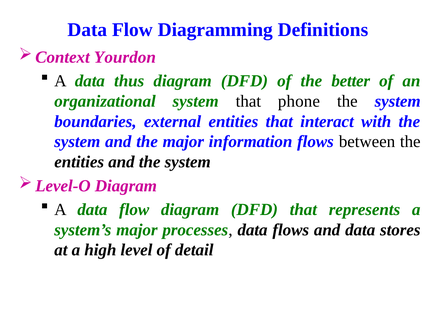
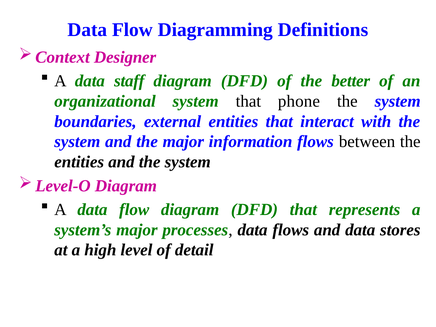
Yourdon: Yourdon -> Designer (125, 57)
thus: thus -> staff (129, 81)
